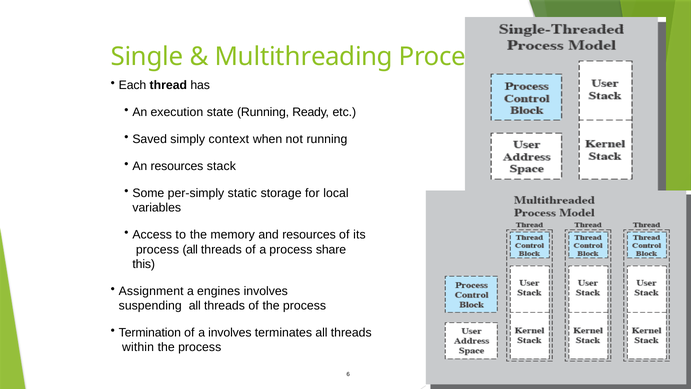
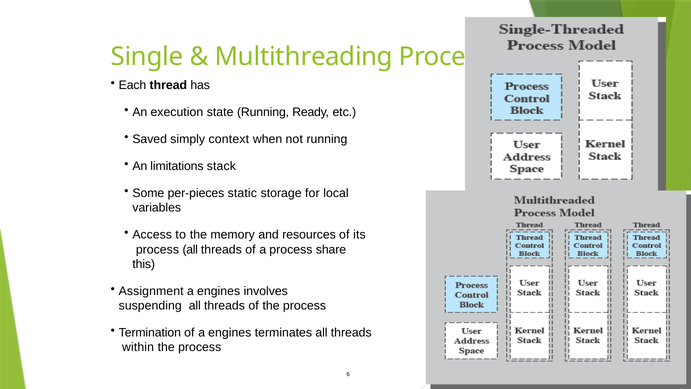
An resources: resources -> limitations (177, 166)
per-simply: per-simply -> per-pieces (196, 193)
of a involves: involves -> engines (230, 332)
